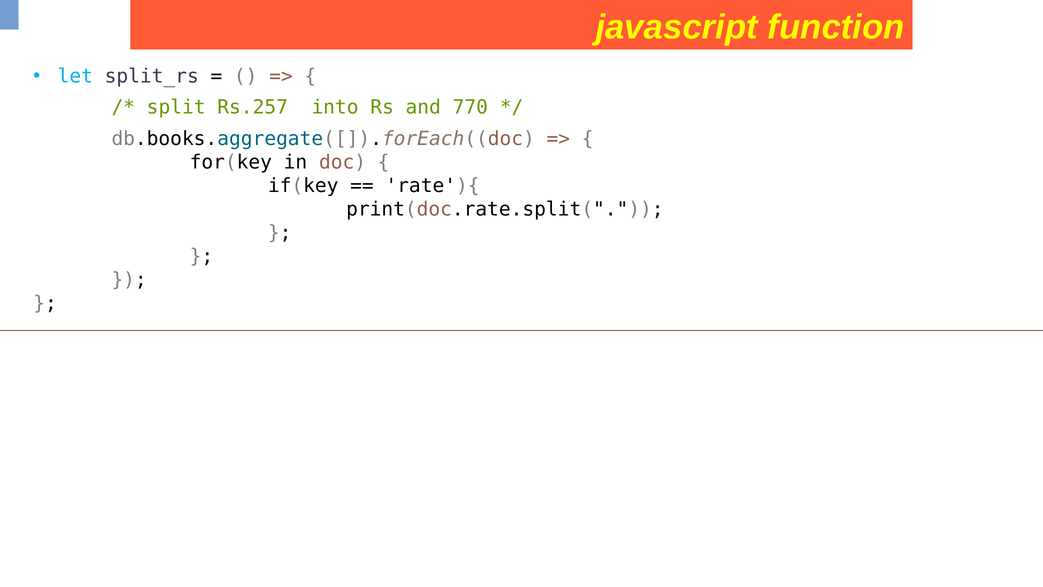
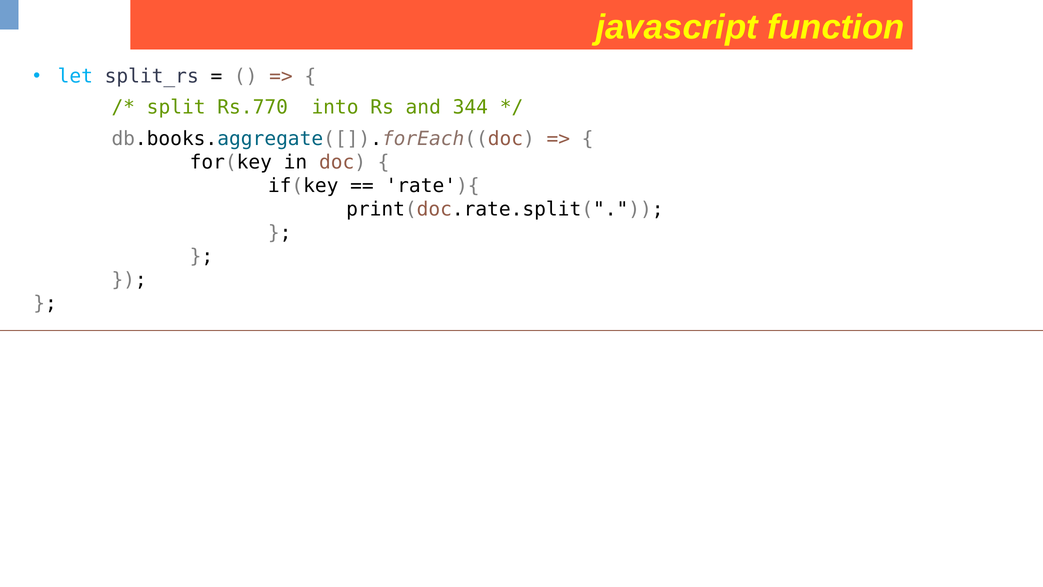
Rs.257: Rs.257 -> Rs.770 (253, 107)
770: 770 -> 344 (470, 107)
